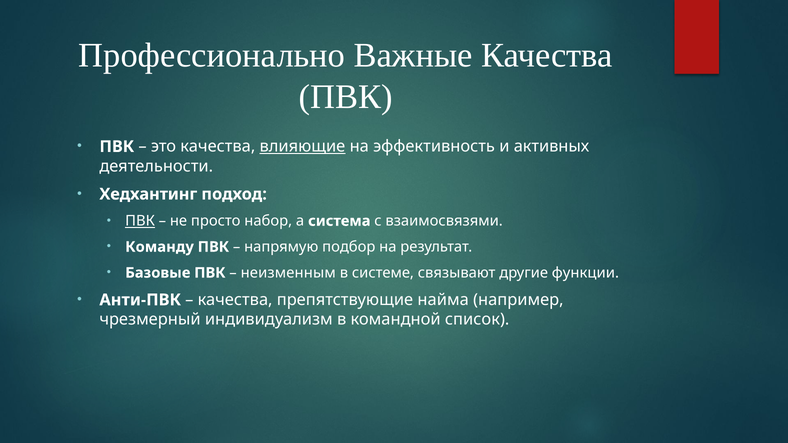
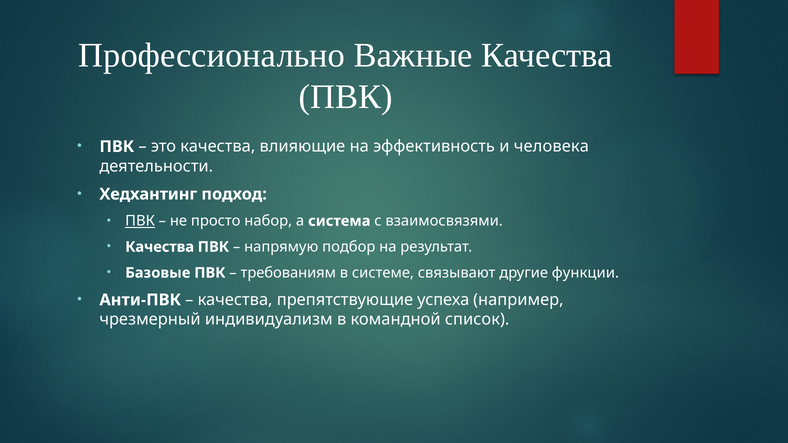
влияющие underline: present -> none (302, 147)
активных: активных -> человека (551, 147)
Команду: Команду -> Качества (160, 247)
неизменным: неизменным -> требованиям (288, 273)
найма: найма -> успеха (443, 300)
